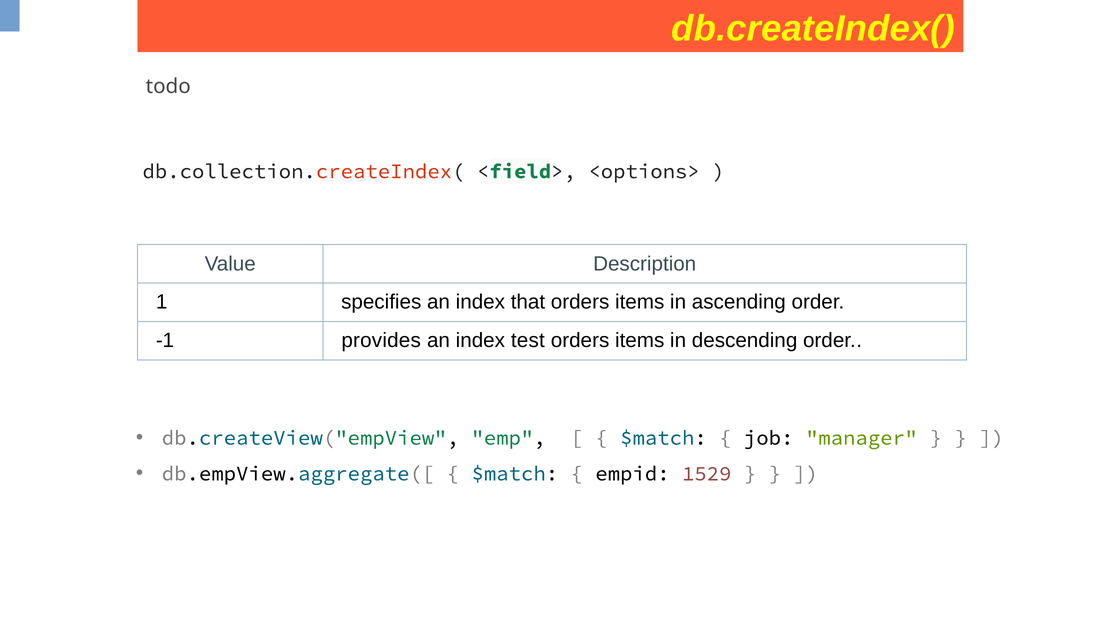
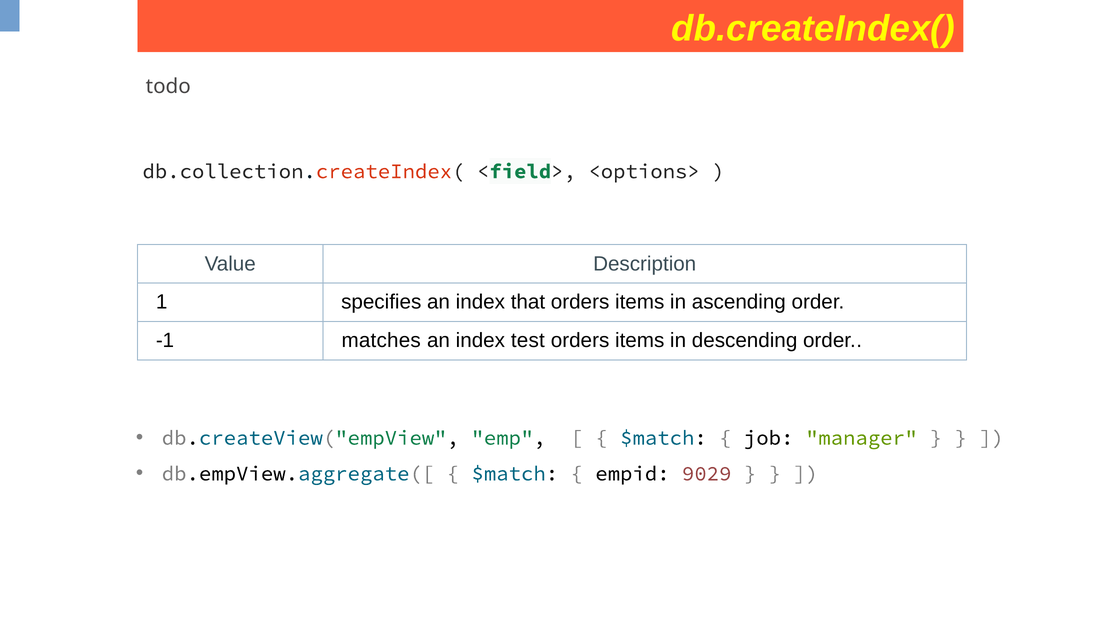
provides: provides -> matches (381, 340)
1529: 1529 -> 9029 (707, 474)
